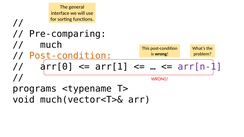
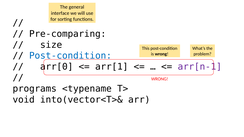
much: much -> size (51, 45)
Post-condition colour: orange -> blue (70, 56)
much(vector<T>&: much(vector<T>& -> into(vector<T>& (81, 100)
